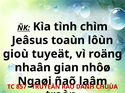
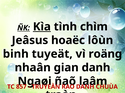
Kìa underline: none -> present (42, 27)
toaùn: toaùn -> hoaëc (68, 41)
gioù: gioù -> binh (16, 54)
gian nhôø: nhôø -> danh (96, 68)
